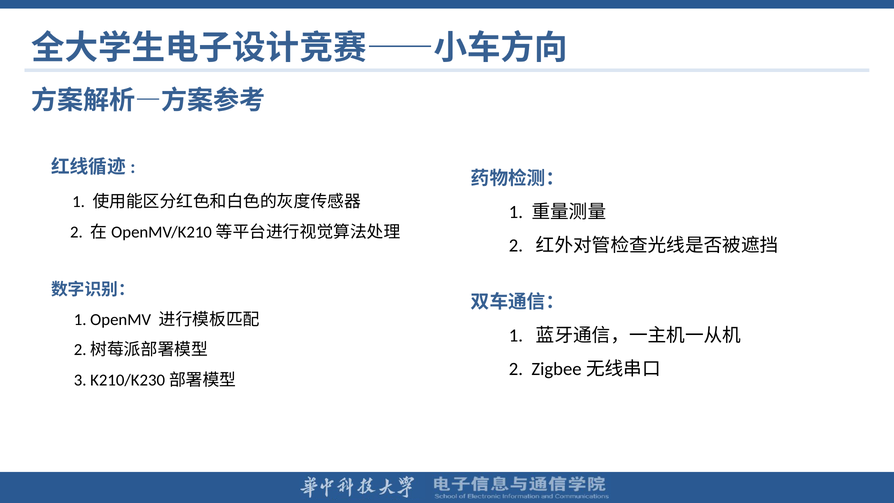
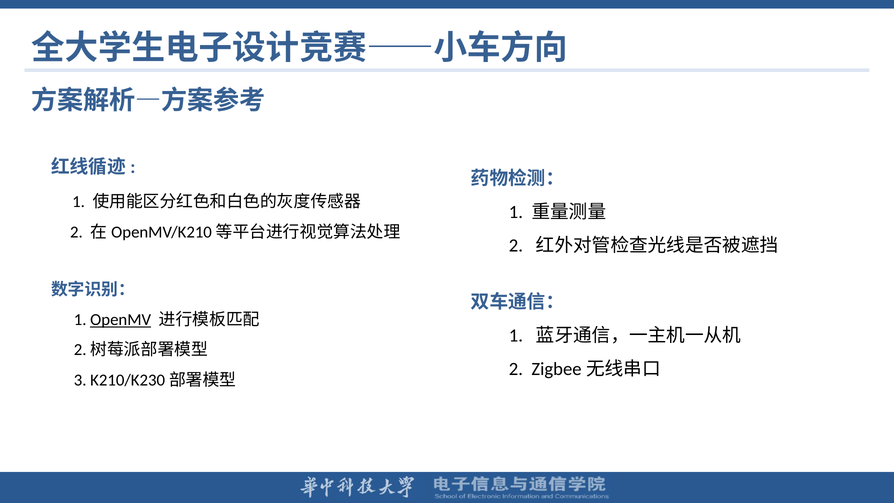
OpenMV underline: none -> present (121, 320)
